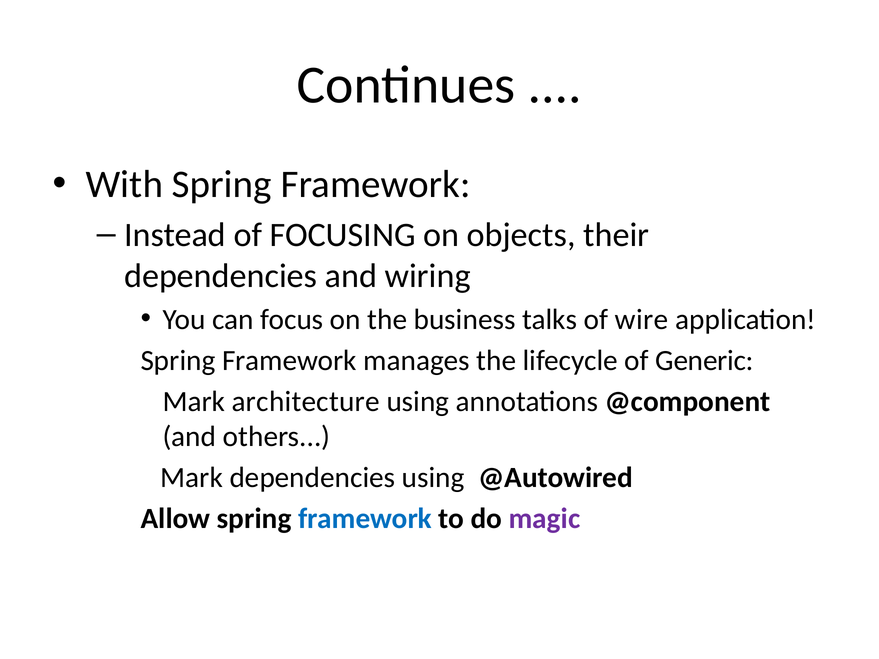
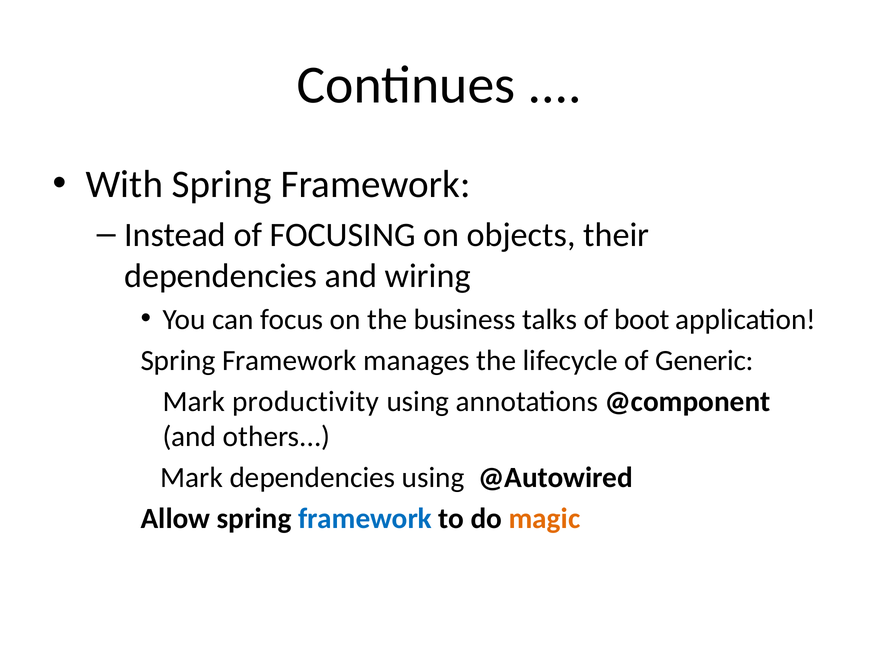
wire: wire -> boot (642, 320)
architecture: architecture -> productivity (306, 402)
magic colour: purple -> orange (544, 519)
